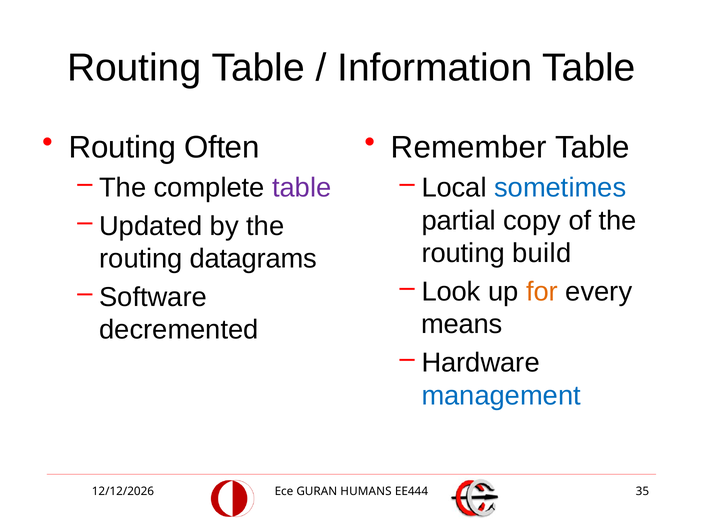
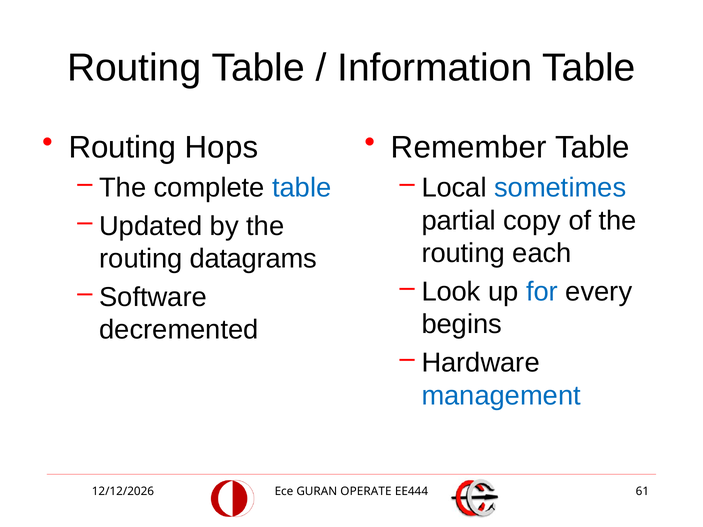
Often: Often -> Hops (222, 147)
table colour: purple -> blue (302, 188)
build: build -> each (542, 253)
for colour: orange -> blue (542, 292)
means: means -> begins (462, 325)
HUMANS: HUMANS -> OPERATE (366, 492)
35: 35 -> 61 (642, 492)
